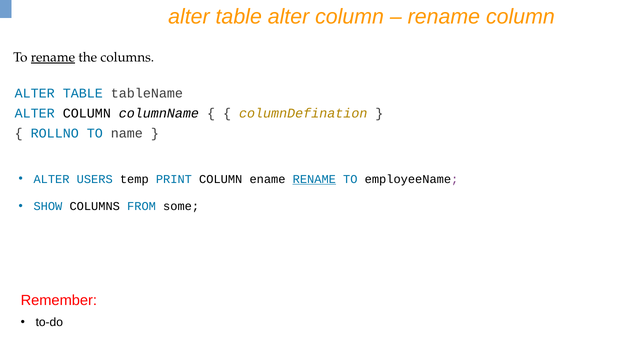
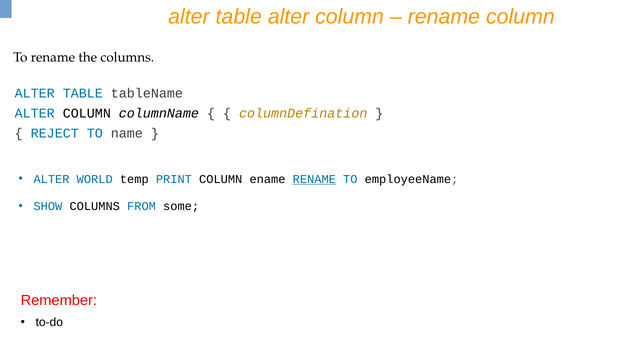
rename underline: present -> none (53, 57)
ROLLNO: ROLLNO -> REJECT (55, 133)
USERS: USERS -> WORLD (95, 179)
